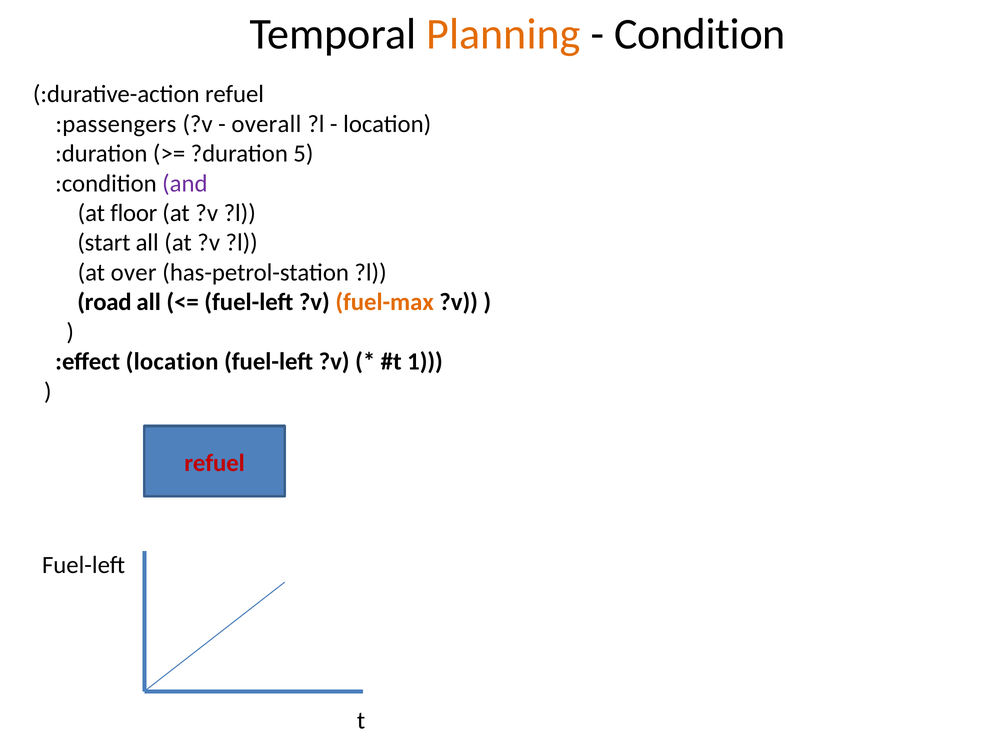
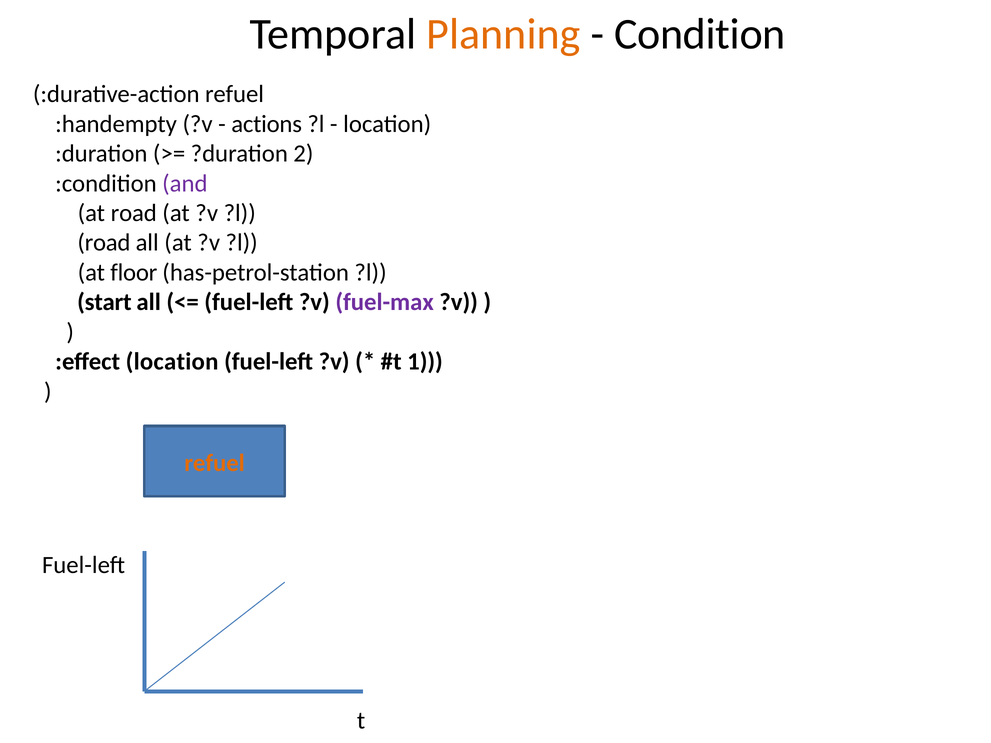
:passengers: :passengers -> :handempty (116, 124)
overall: overall -> actions (267, 124)
5: 5 -> 2 (303, 154)
at floor: floor -> road (134, 213)
start: start -> road (104, 243)
over: over -> floor (134, 273)
road: road -> start (104, 302)
fuel-max colour: orange -> purple (385, 302)
refuel colour: red -> orange (215, 463)
